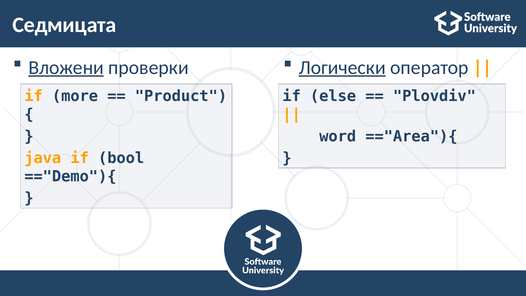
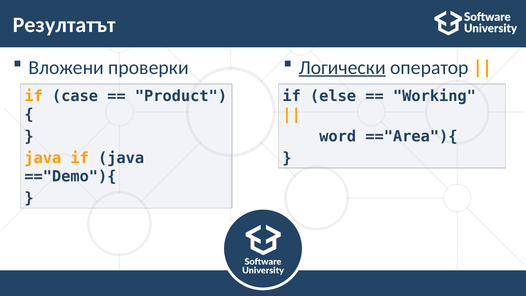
Седмицата: Седмицата -> Резултатът (64, 25)
Вложени underline: present -> none (66, 68)
more: more -> casе (75, 96)
Plovdiv: Plovdiv -> Working (434, 96)
if bool: bool -> java (121, 158)
